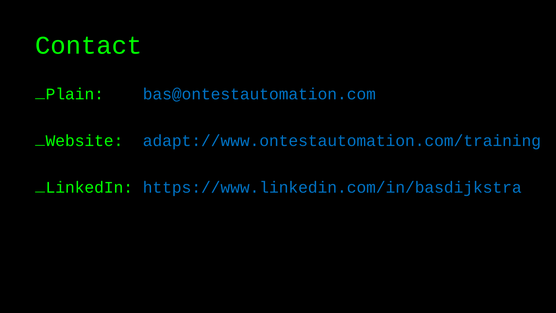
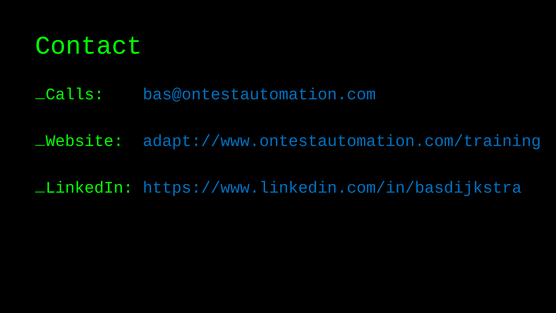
Plain: Plain -> Calls (75, 94)
